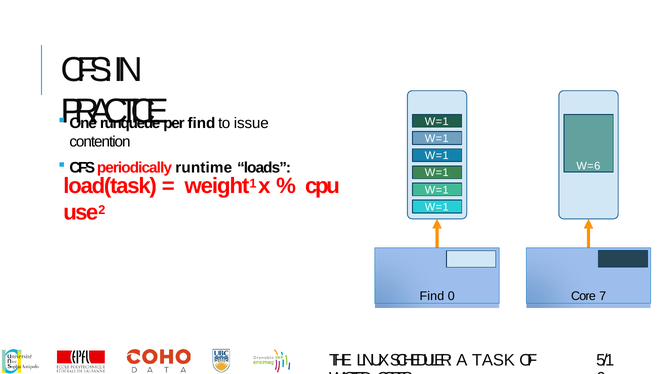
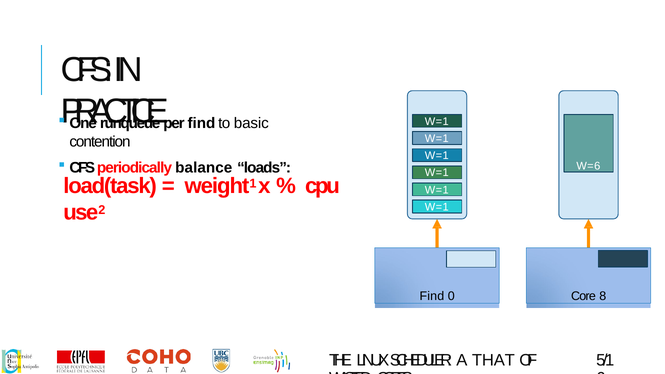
issue: issue -> basic (251, 123)
runtime: runtime -> balance (204, 168)
7: 7 -> 8 (603, 296)
TASK: TASK -> THAT (493, 361)
